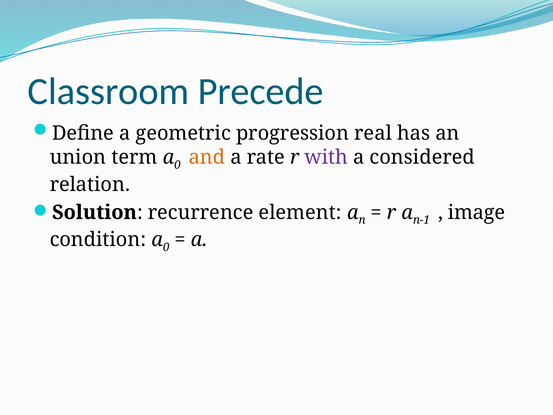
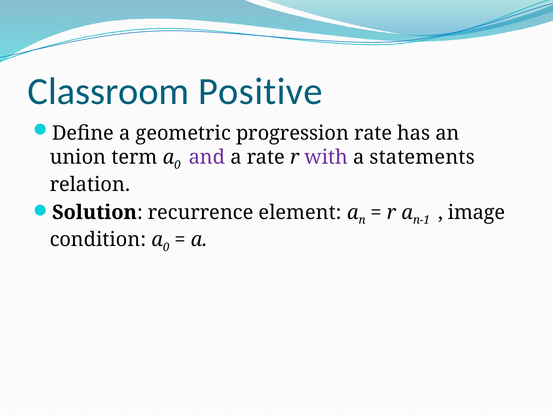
Precede: Precede -> Positive (260, 91)
progression real: real -> rate (373, 133)
and colour: orange -> purple (207, 157)
considered: considered -> statements (422, 157)
